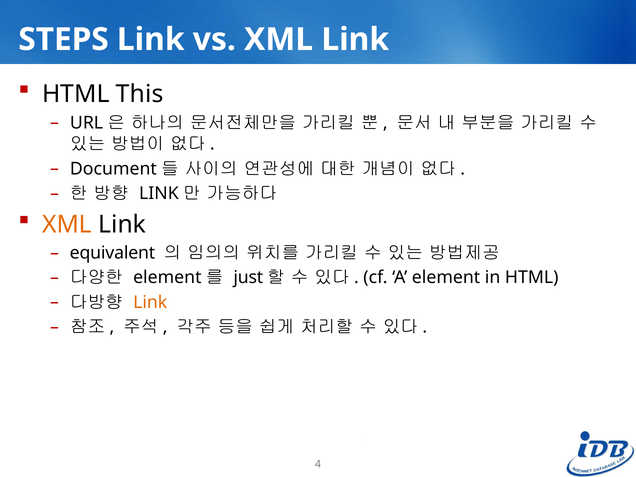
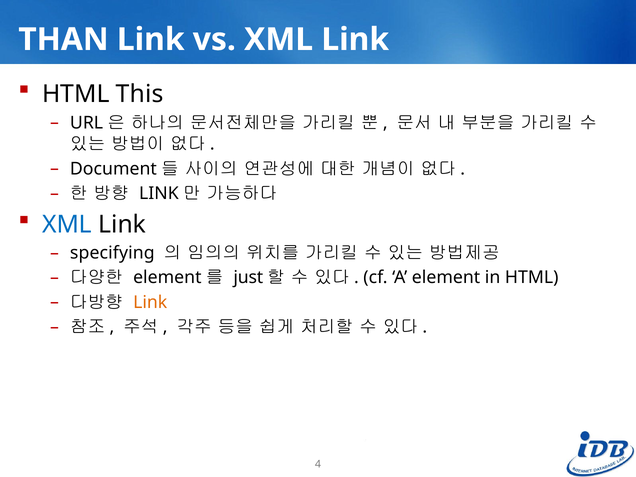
STEPS: STEPS -> THAN (63, 39)
XML colour: orange -> blue (67, 224)
equivalent: equivalent -> specifying (112, 253)
